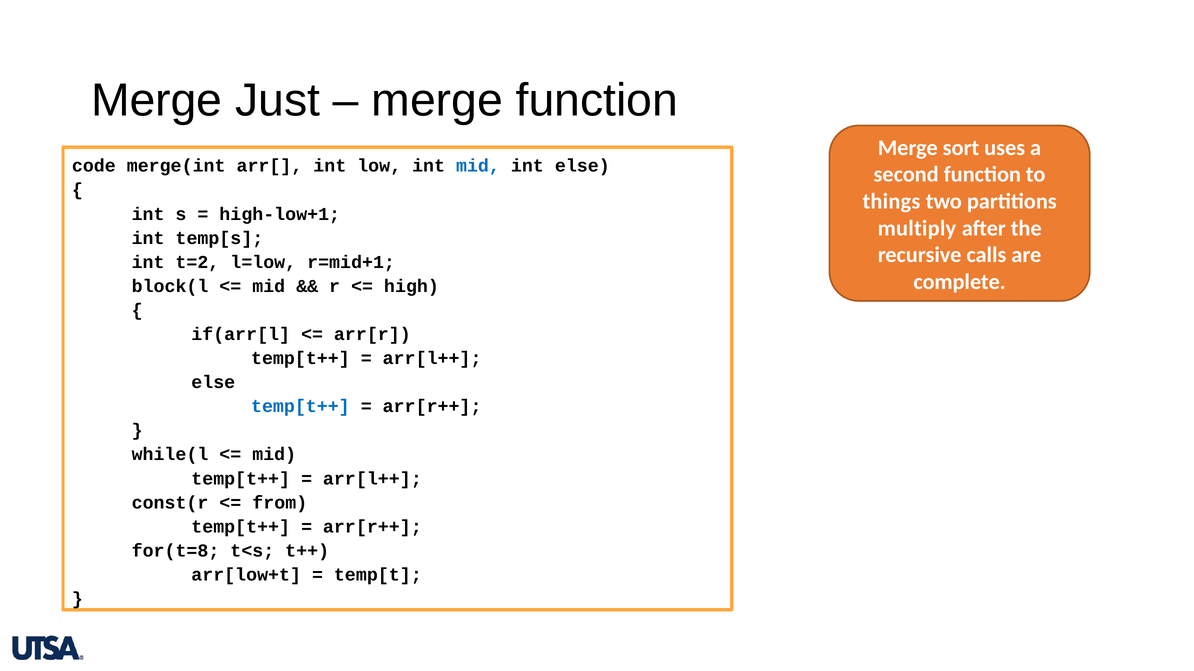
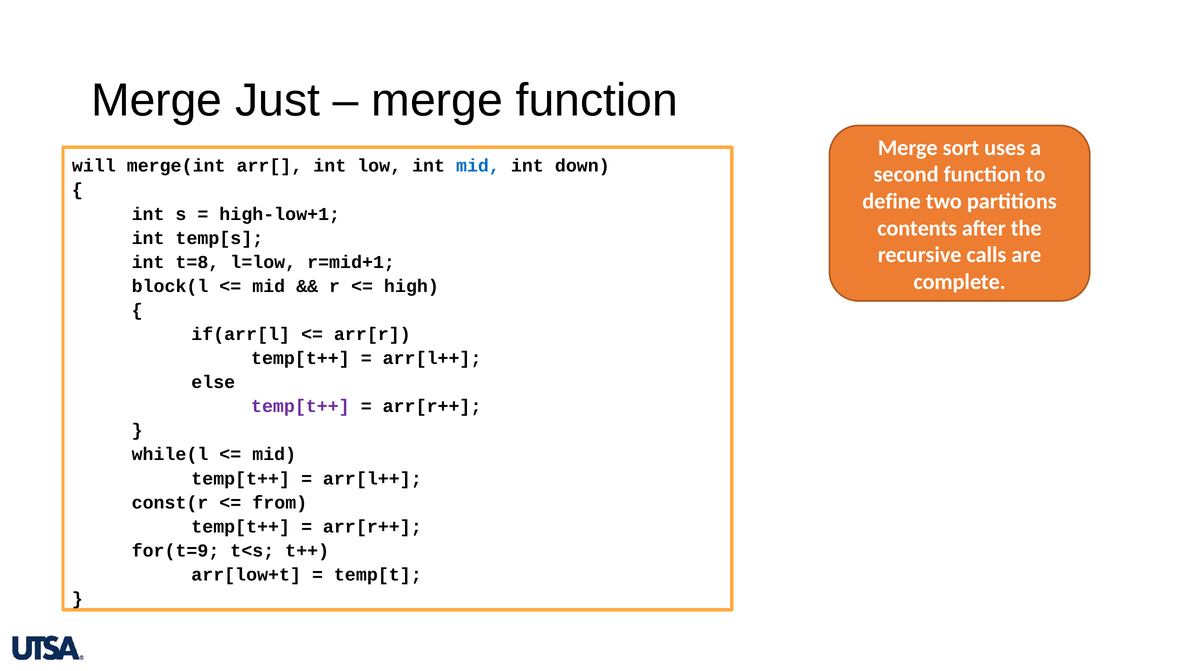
code: code -> will (94, 166)
int else: else -> down (582, 166)
things: things -> define (892, 202)
multiply: multiply -> contents (917, 228)
t=2: t=2 -> t=8 (197, 262)
temp[t++ colour: blue -> purple (300, 407)
for(t=8: for(t=8 -> for(t=9 (176, 551)
